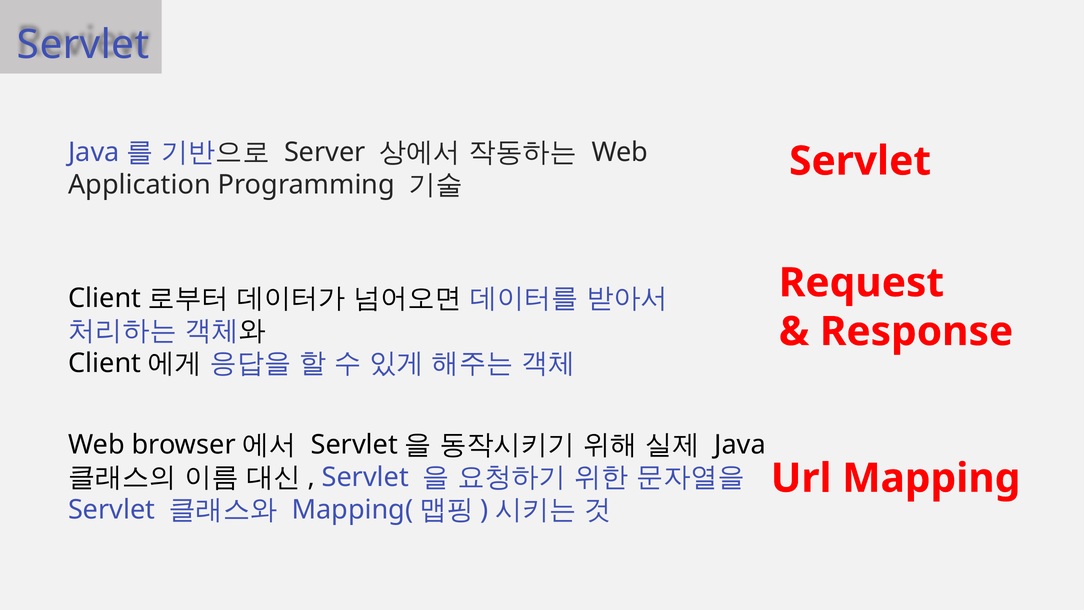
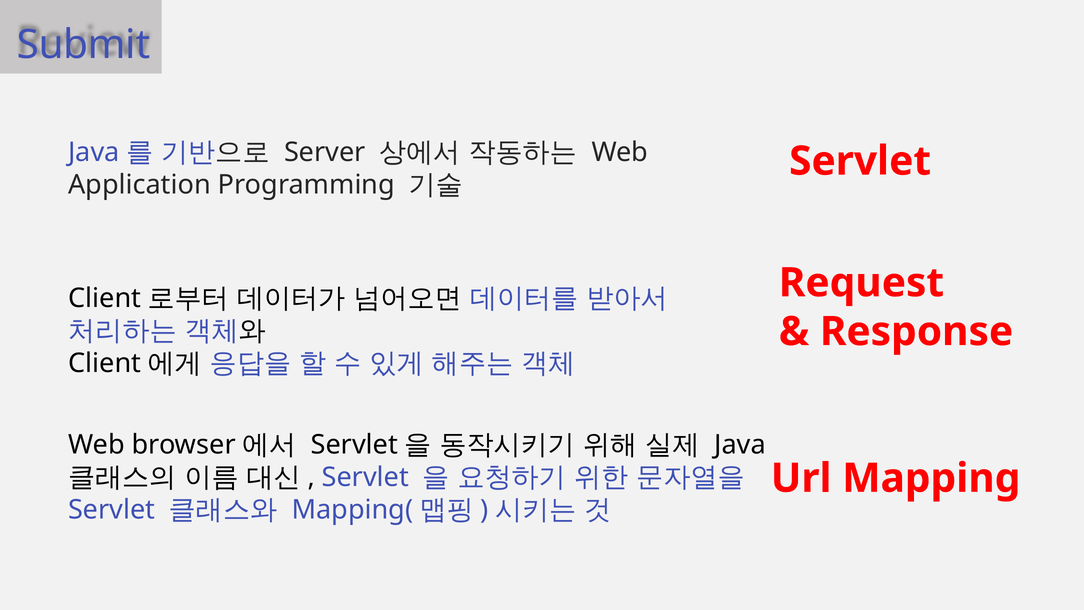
Servlet: Servlet -> Submit (83, 45)
